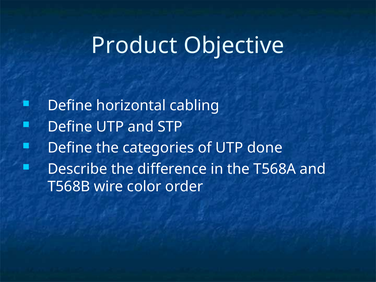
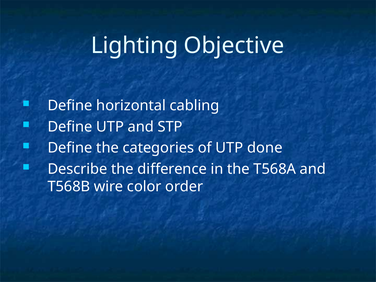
Product: Product -> Lighting (135, 45)
